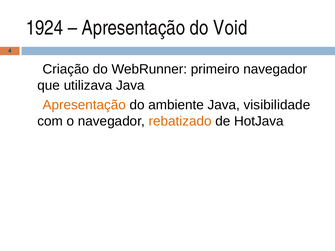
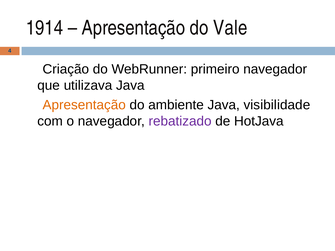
1924: 1924 -> 1914 (44, 28)
Void: Void -> Vale (230, 28)
rebatizado colour: orange -> purple (180, 121)
